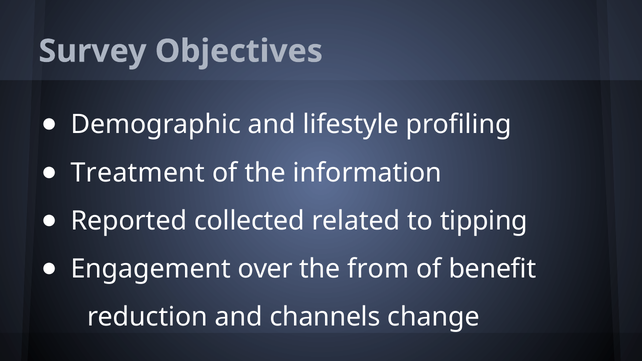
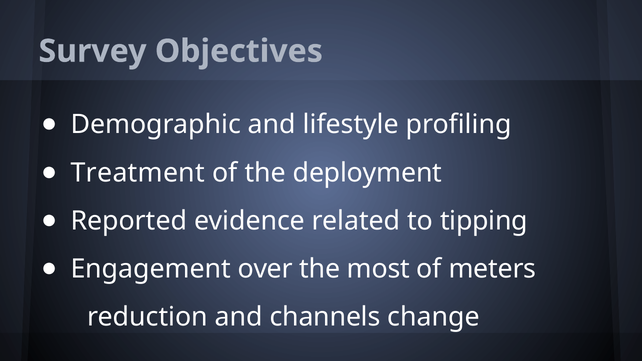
information: information -> deployment (367, 173)
collected: collected -> evidence (249, 221)
from: from -> most (378, 269)
benefit: benefit -> meters (492, 269)
